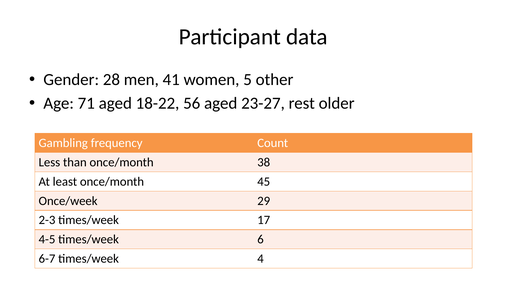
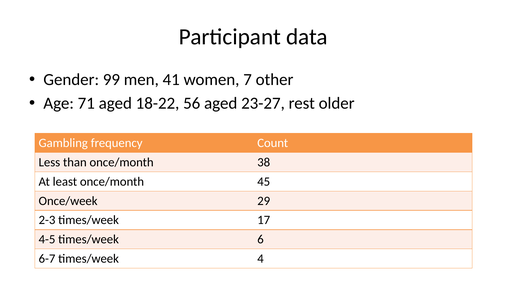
28: 28 -> 99 (111, 80)
5: 5 -> 7 (248, 80)
